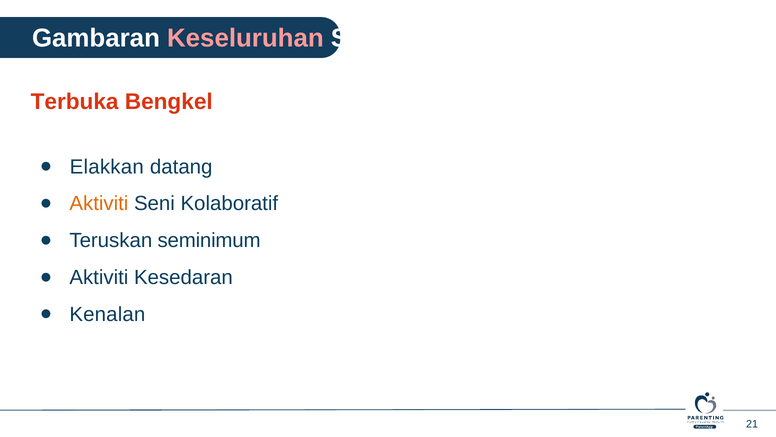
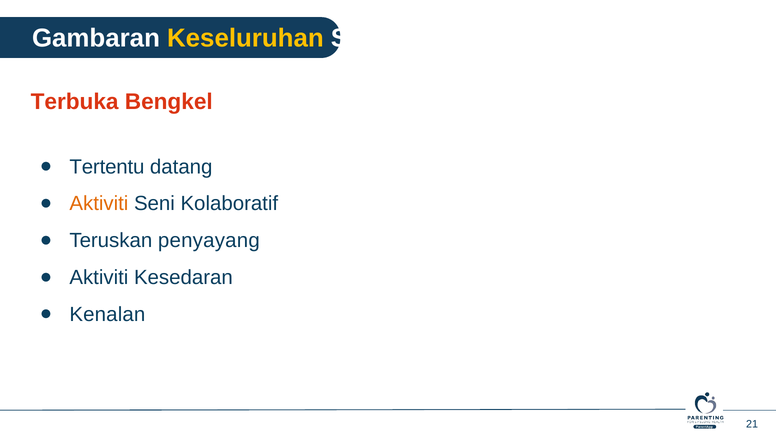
Keseluruhan colour: pink -> yellow (245, 38)
Elakkan: Elakkan -> Tertentu (107, 167)
seminimum: seminimum -> penyayang (209, 240)
